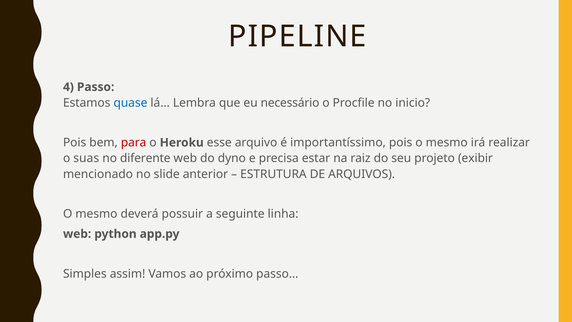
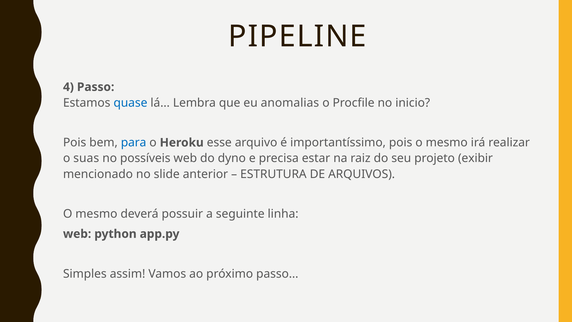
necessário: necessário -> anomalias (290, 103)
para colour: red -> blue (134, 142)
diferente: diferente -> possíveis (145, 158)
